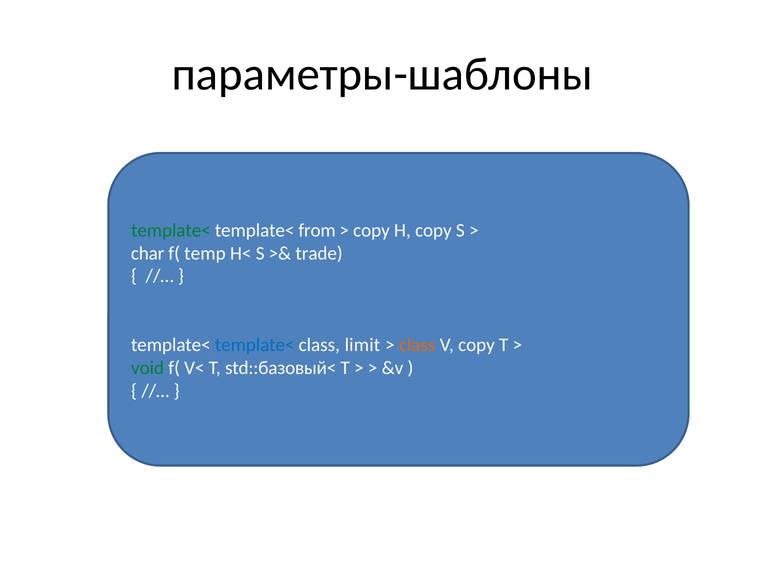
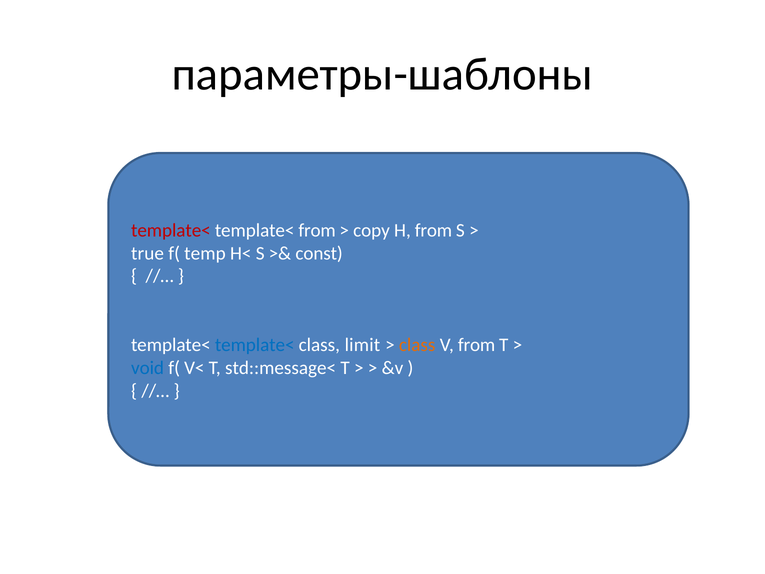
template< colour: green -> red (171, 230)
H copy: copy -> from (433, 230)
char: char -> true (147, 253)
trade: trade -> const (319, 253)
V copy: copy -> from (477, 345)
void colour: green -> blue (148, 368)
std::базовый<: std::базовый< -> std::message< (281, 368)
